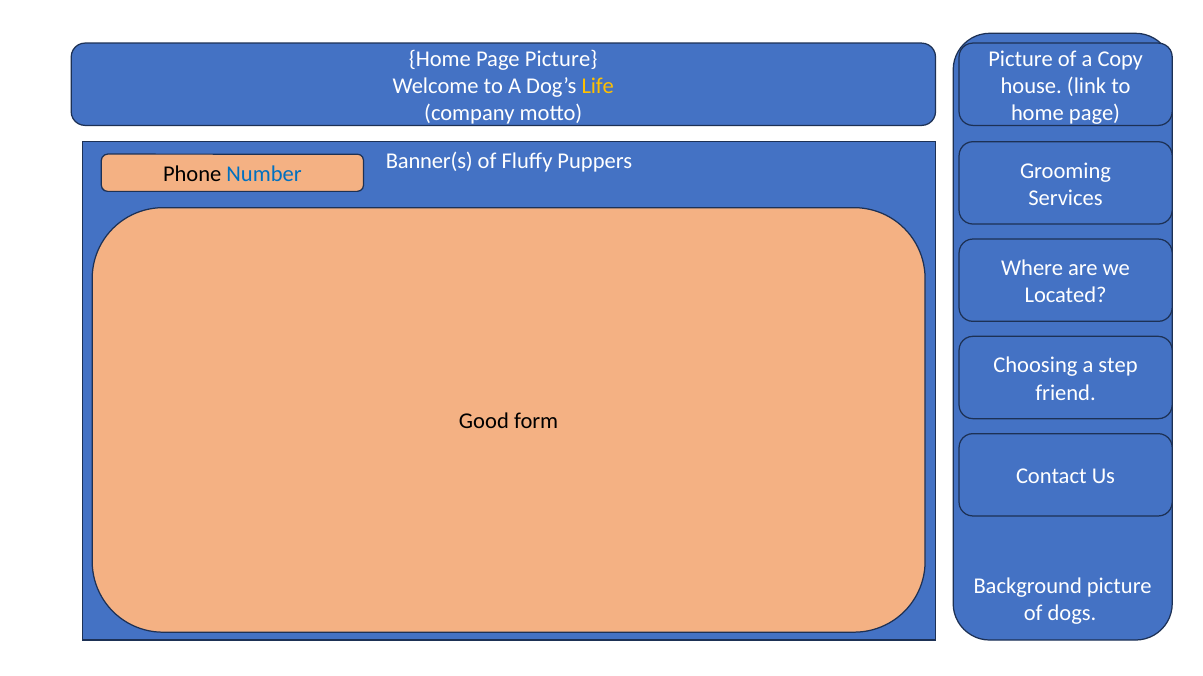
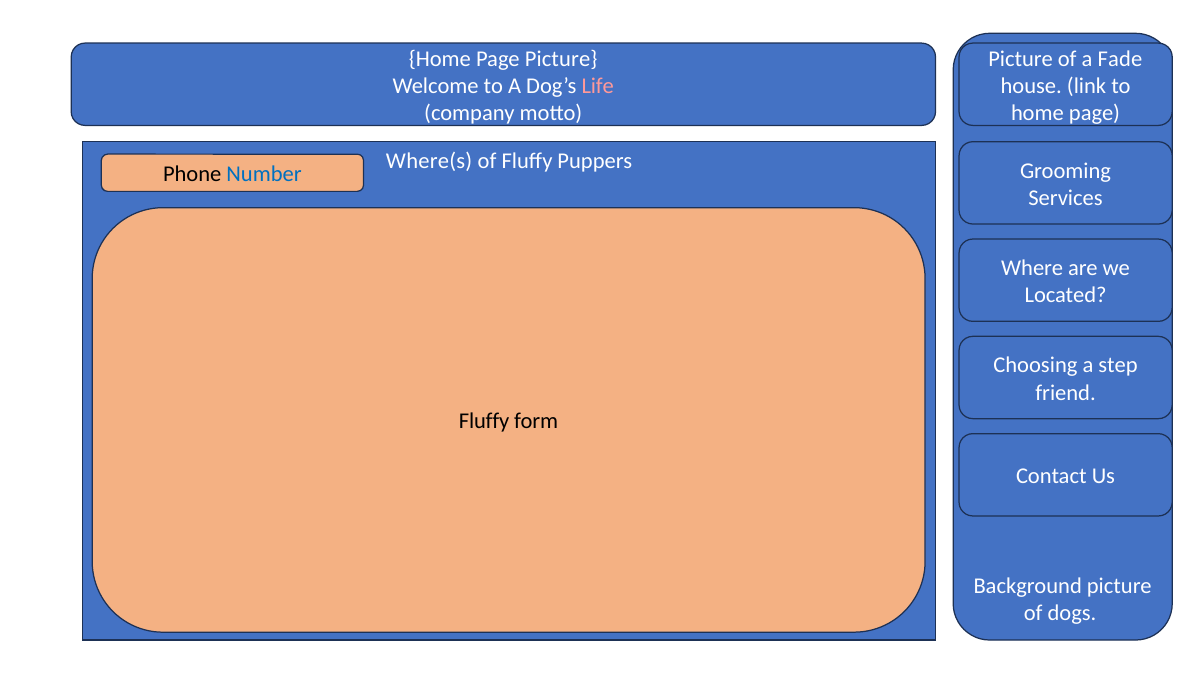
Copy: Copy -> Fade (1120, 59)
Life colour: yellow -> pink (598, 86)
Banner(s: Banner(s -> Where(s (429, 161)
Good: Good -> Fluffy (484, 422)
